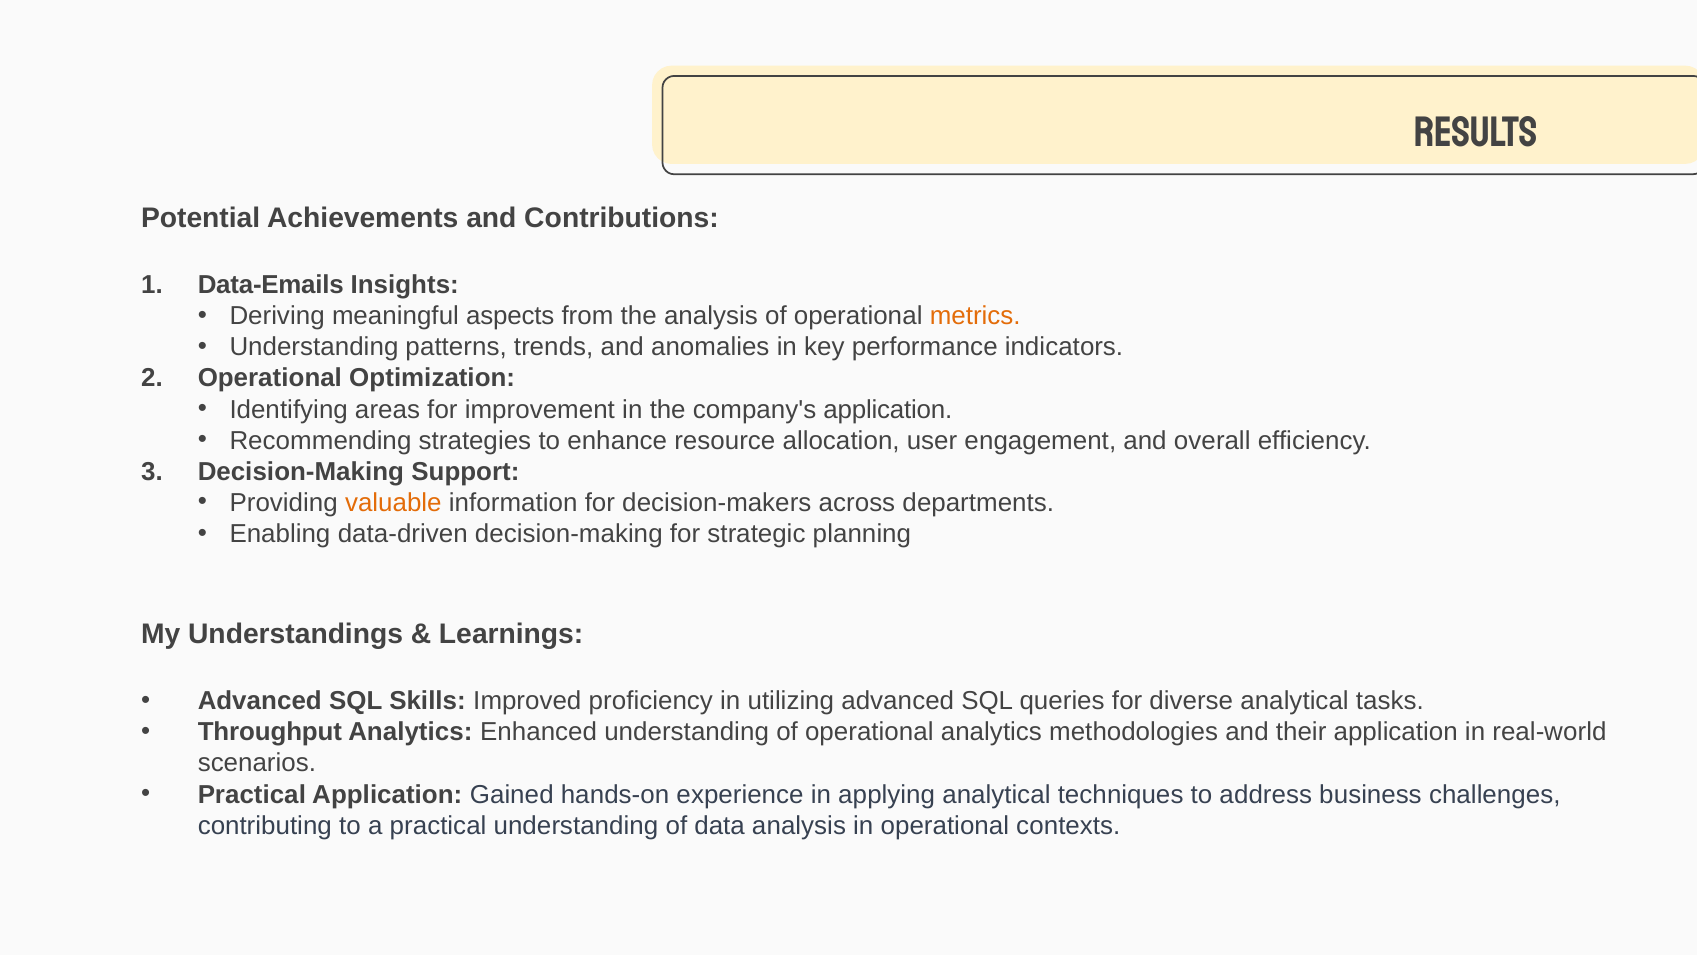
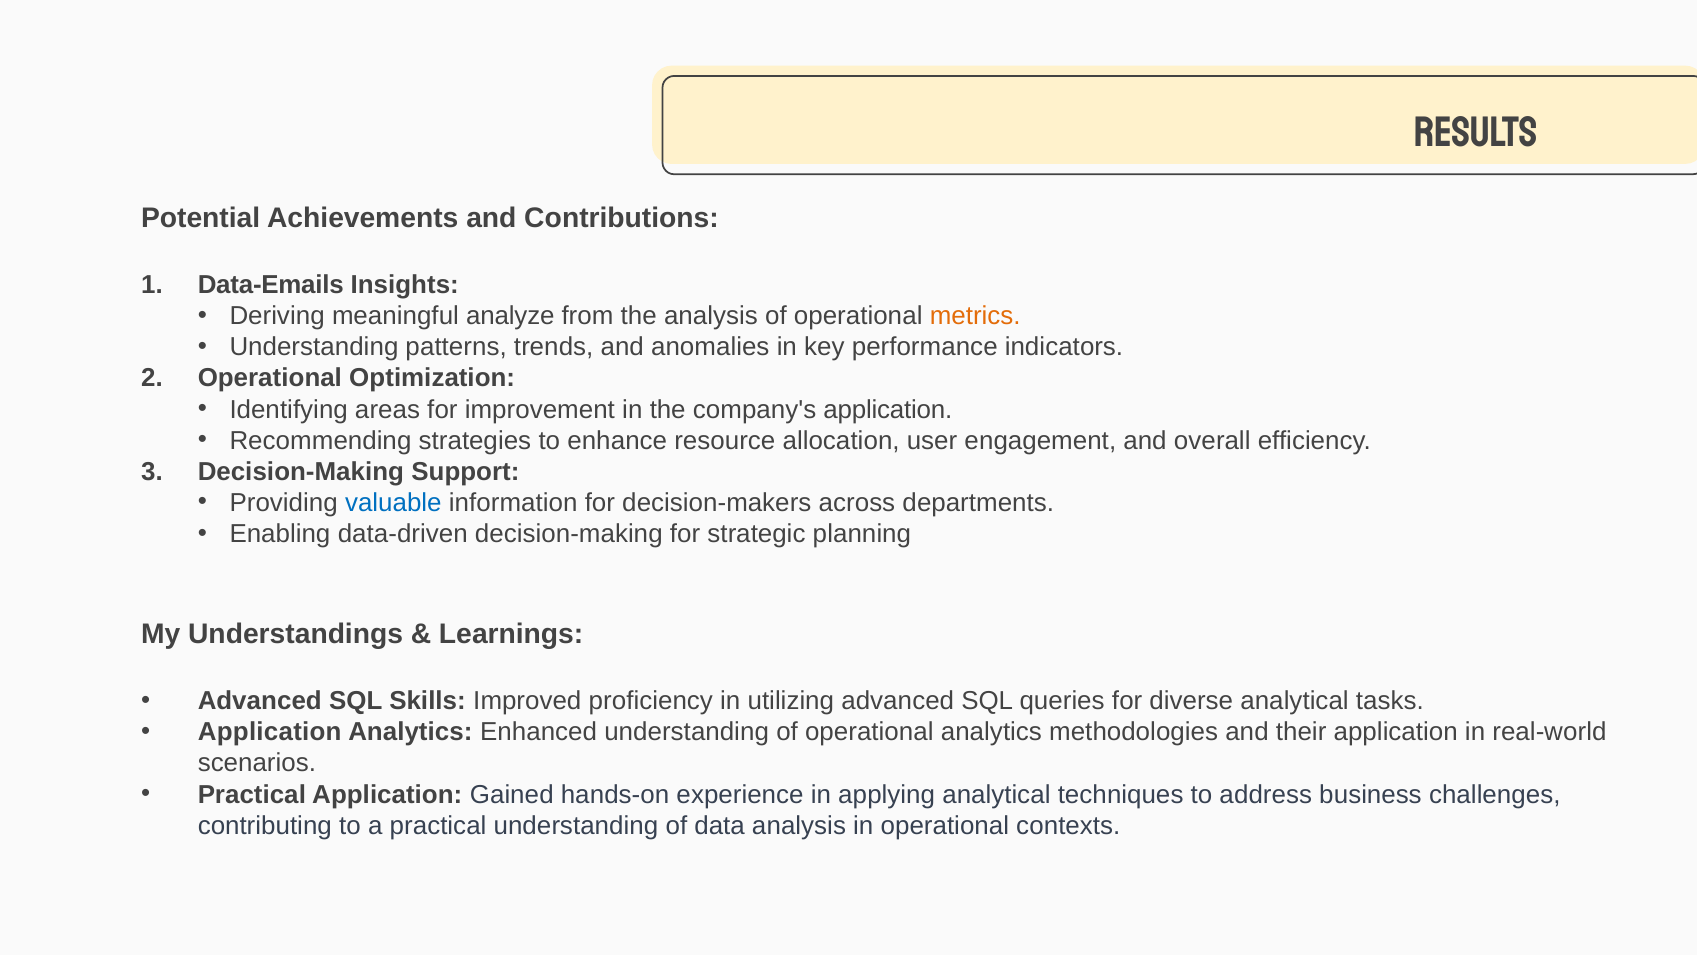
aspects: aspects -> analyze (510, 316)
valuable colour: orange -> blue (393, 503)
Throughput: Throughput -> Application (270, 732)
